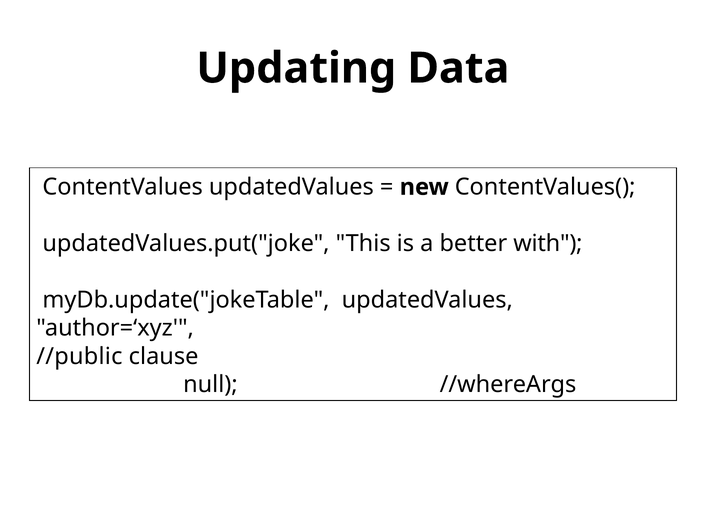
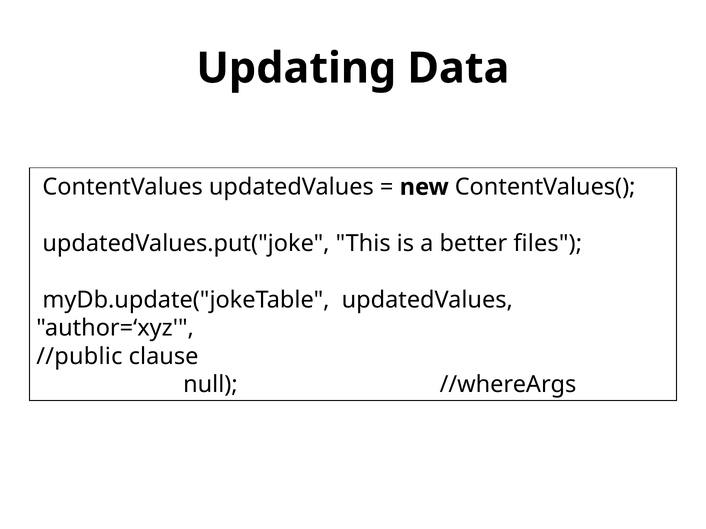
with: with -> files (548, 244)
